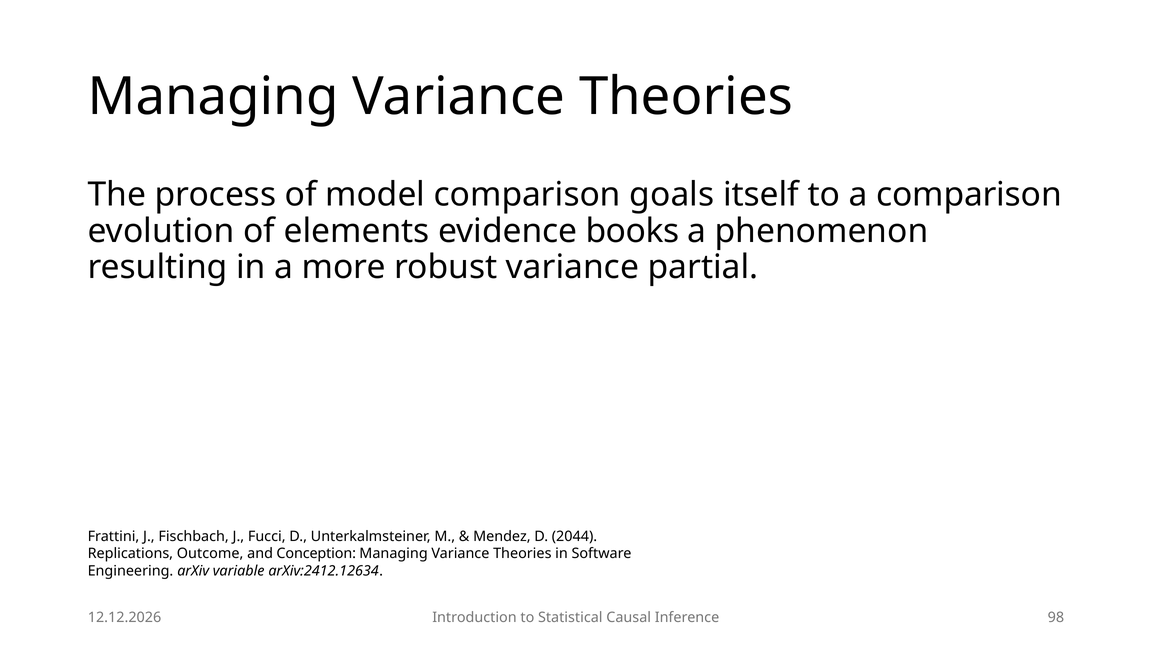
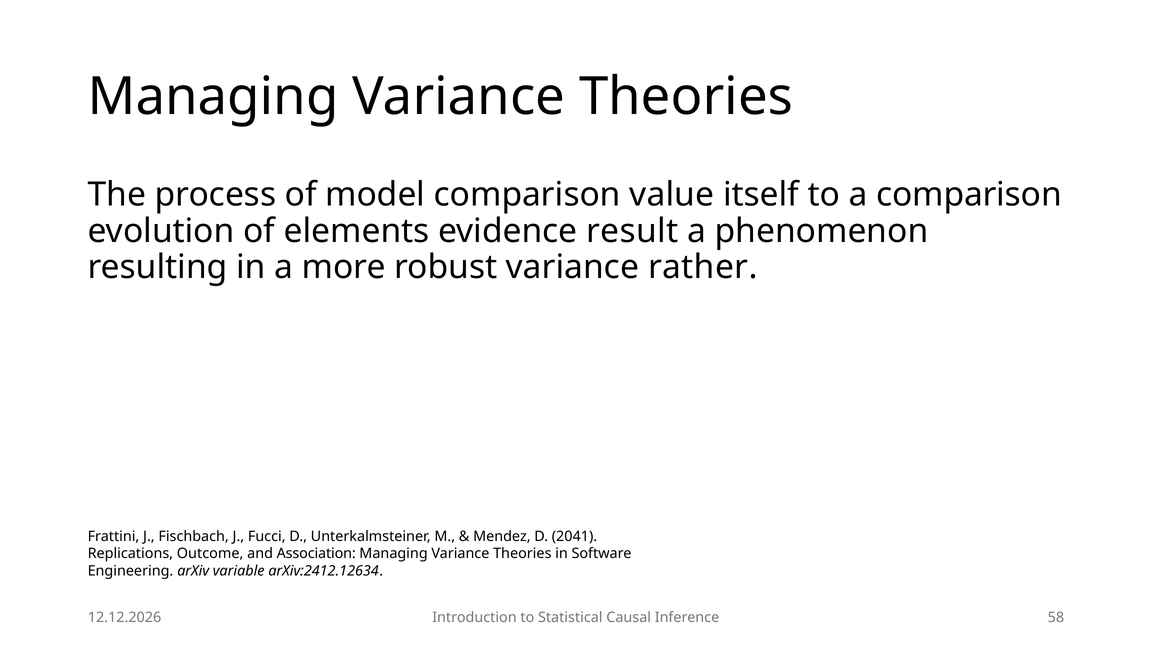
goals: goals -> value (672, 195)
books: books -> result (632, 231)
partial: partial -> rather (703, 267)
2044: 2044 -> 2041 (575, 536)
Conception: Conception -> Association (316, 554)
98: 98 -> 58 (1056, 618)
